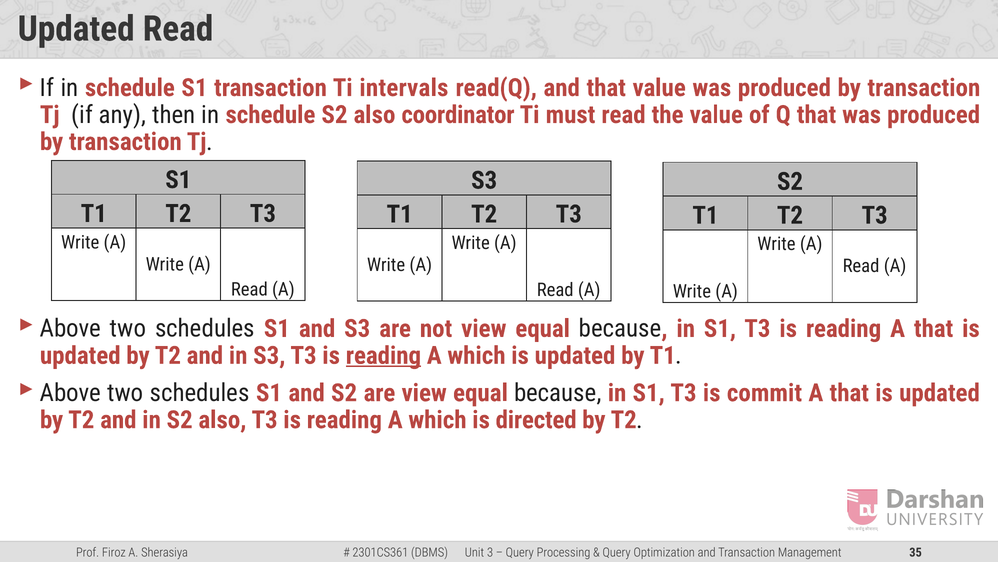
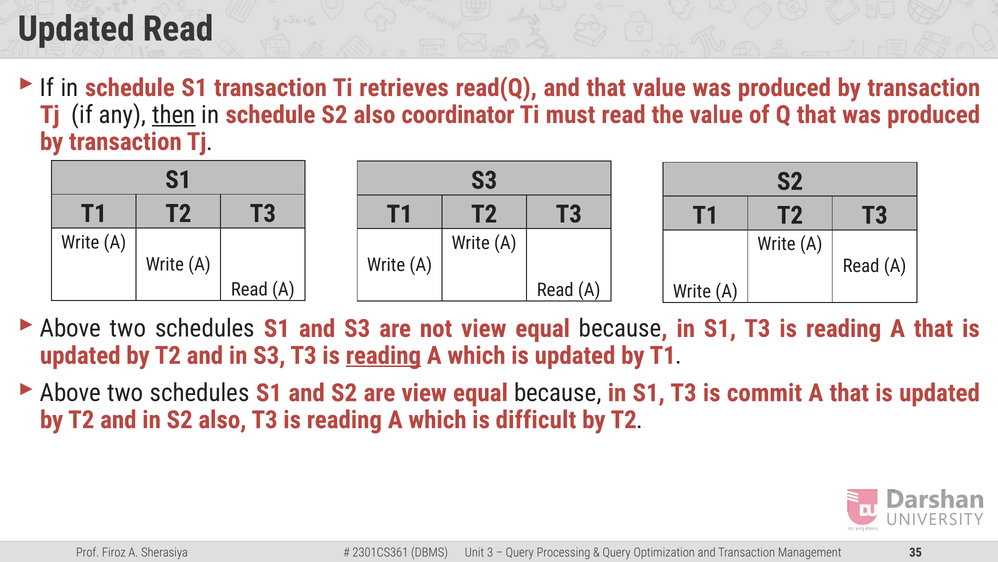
intervals: intervals -> retrieves (404, 88)
then underline: none -> present (174, 115)
directed: directed -> difficult (536, 419)
